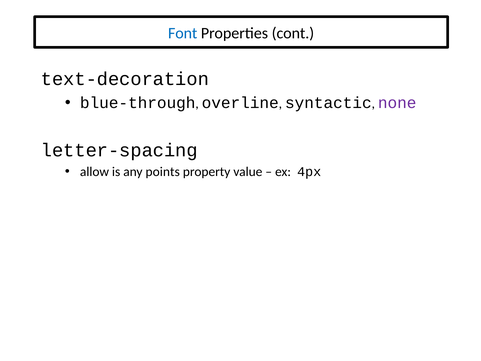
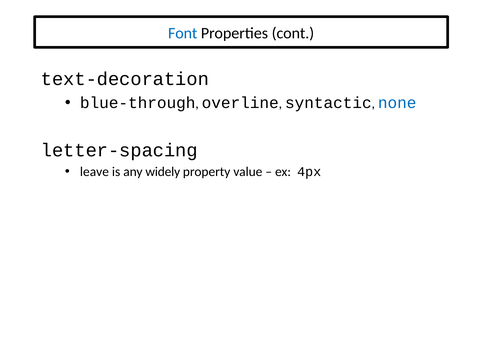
none colour: purple -> blue (397, 103)
allow: allow -> leave (94, 172)
points: points -> widely (163, 172)
